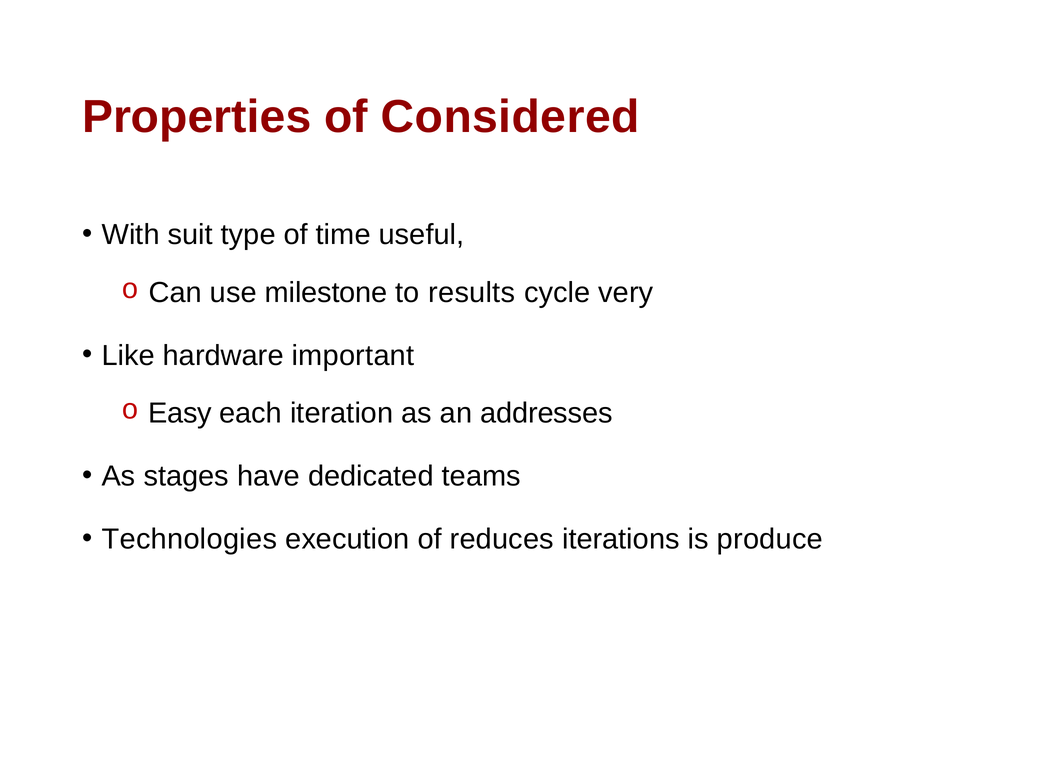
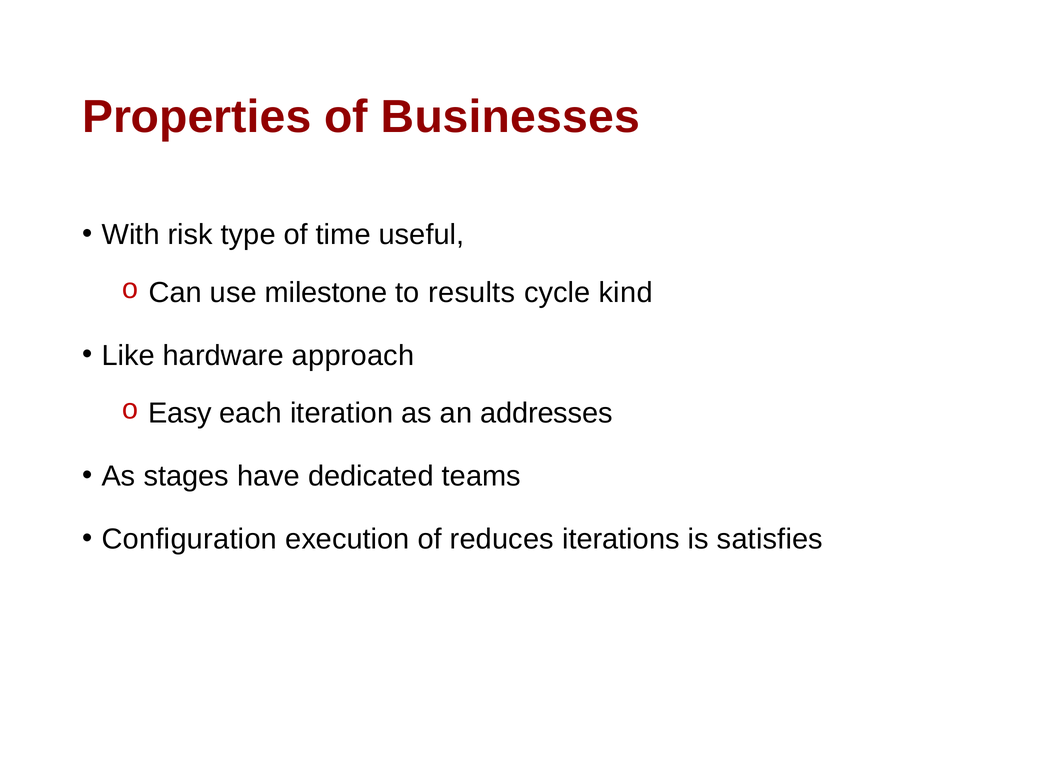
Considered: Considered -> Businesses (510, 117)
suit: suit -> risk (190, 235)
very: very -> kind (626, 293)
important: important -> approach (353, 356)
Technologies: Technologies -> Configuration (189, 540)
produce: produce -> satisfies (770, 540)
